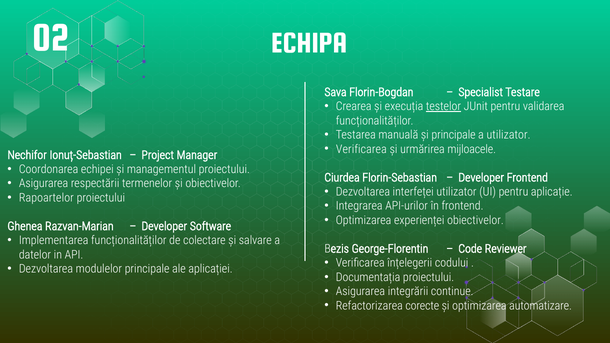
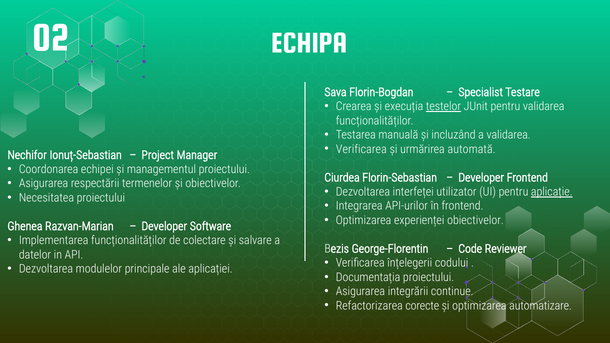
și principale: principale -> incluzând (453, 135)
a utilizator: utilizator -> validarea (509, 135)
mijloacele: mijloacele -> automată (472, 149)
aplicație underline: none -> present (552, 192)
Rapoartelor: Rapoartelor -> Necesitatea (46, 198)
